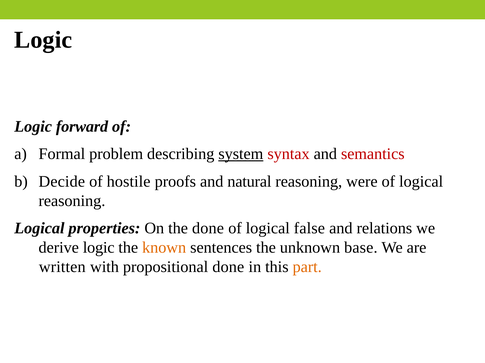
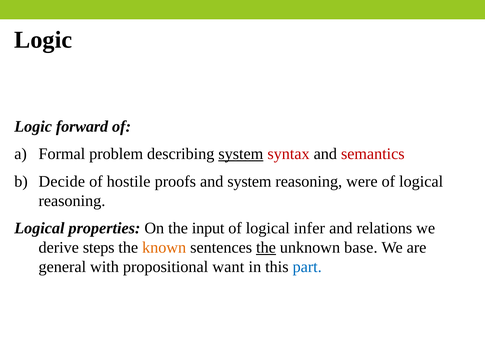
and natural: natural -> system (249, 182)
the done: done -> input (208, 229)
false: false -> infer (309, 229)
derive logic: logic -> steps (99, 248)
the underline: none -> present (266, 248)
written: written -> general (62, 267)
propositional done: done -> want (228, 267)
part colour: orange -> blue (307, 267)
